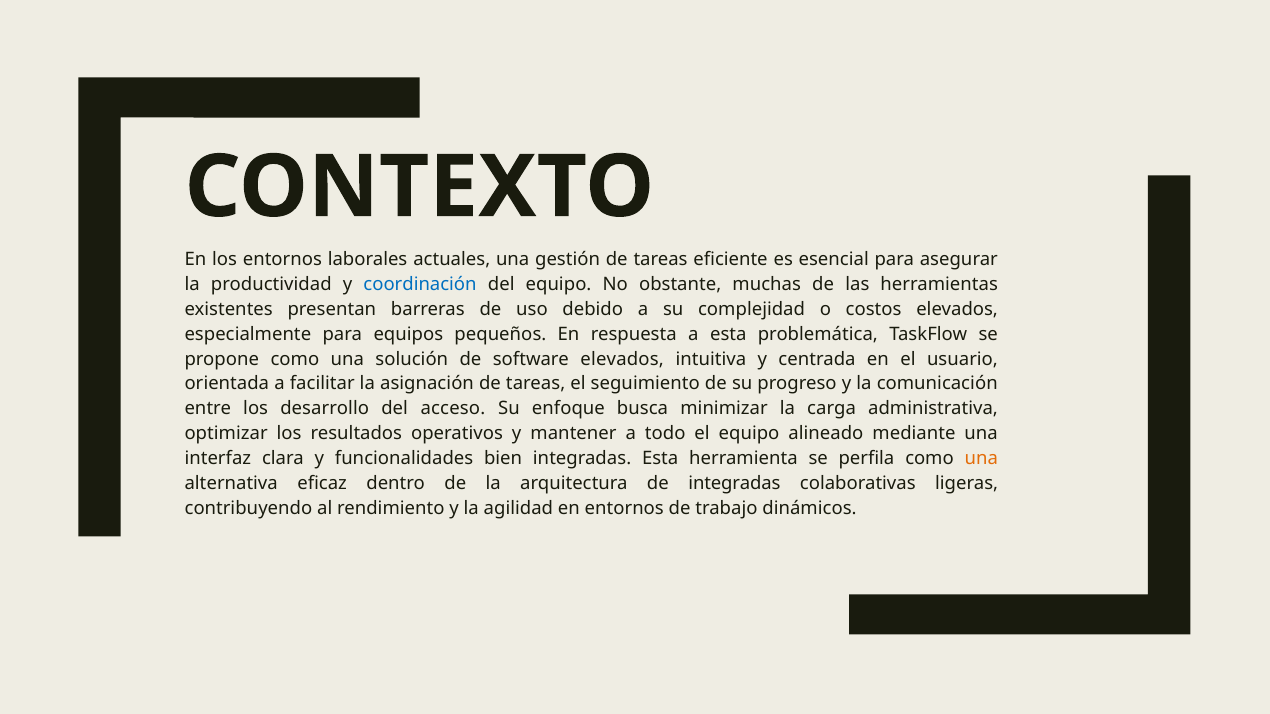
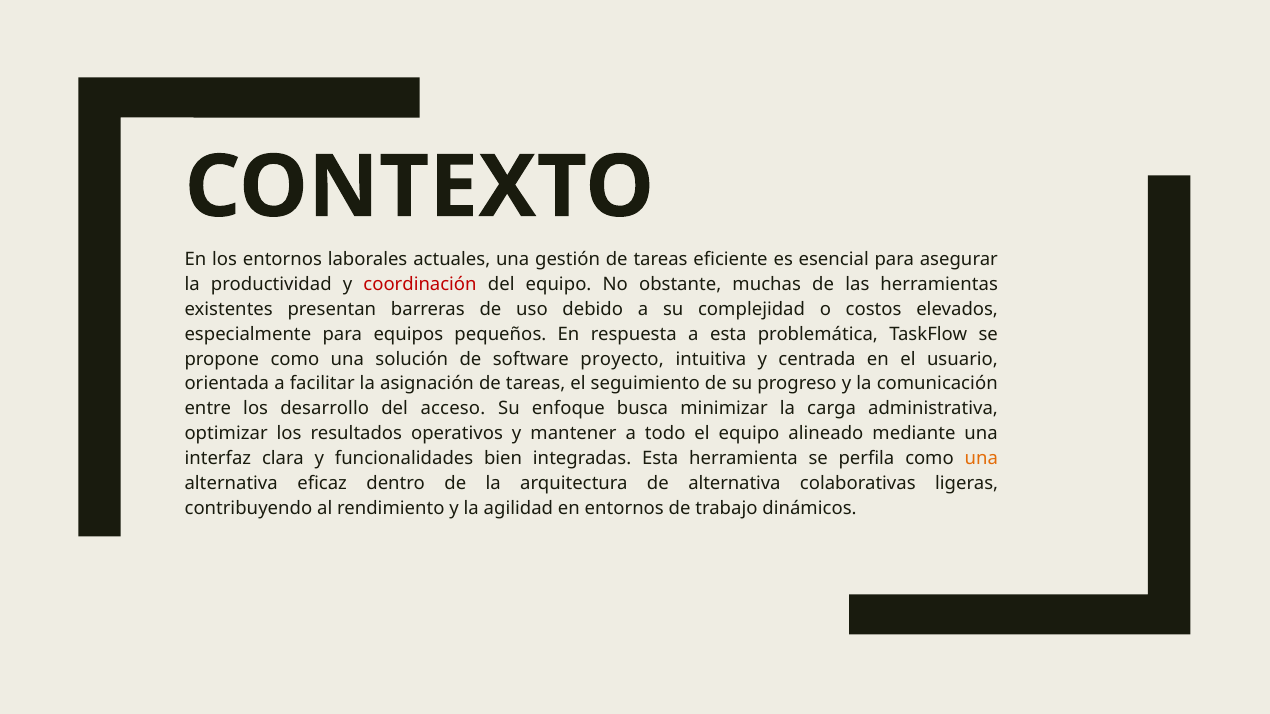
coordinación colour: blue -> red (420, 284)
software elevados: elevados -> proyecto (622, 359)
de integradas: integradas -> alternativa (734, 484)
